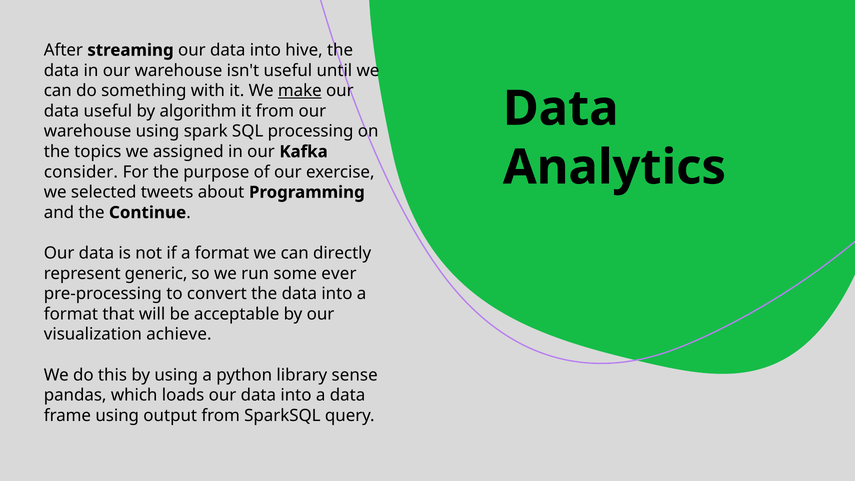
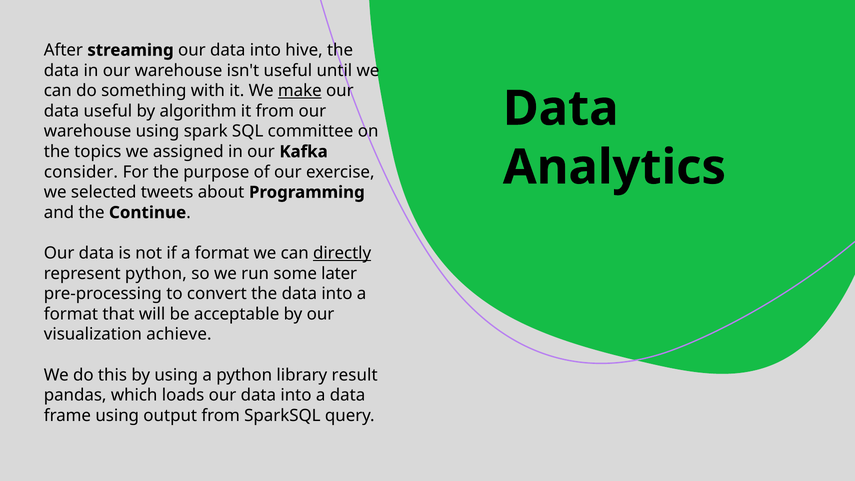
processing: processing -> committee (311, 131)
directly underline: none -> present (342, 253)
represent generic: generic -> python (156, 273)
ever: ever -> later (339, 273)
sense: sense -> result (355, 375)
